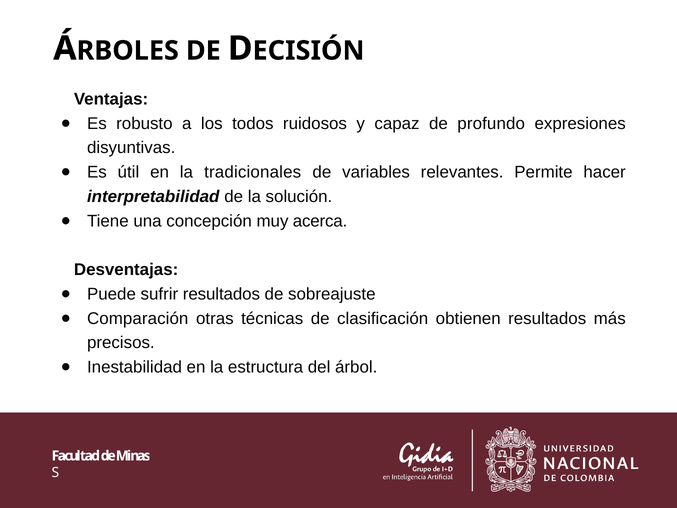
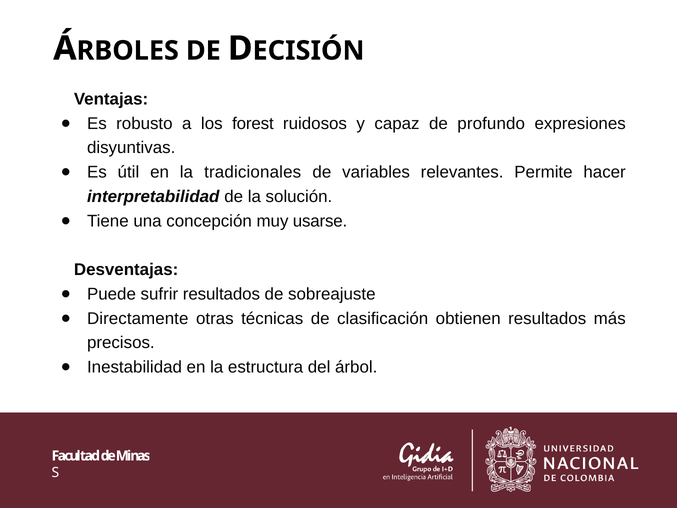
todos: todos -> forest (253, 123)
acerca: acerca -> usarse (320, 221)
Comparación: Comparación -> Directamente (138, 318)
